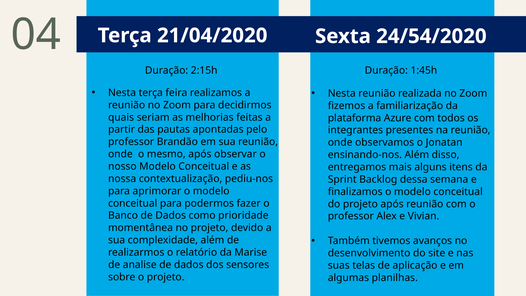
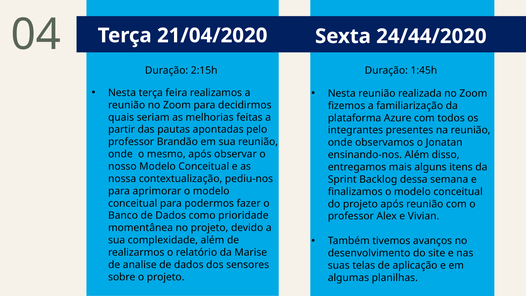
24/54/2020: 24/54/2020 -> 24/44/2020 (431, 36)
